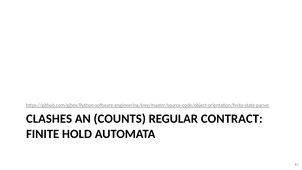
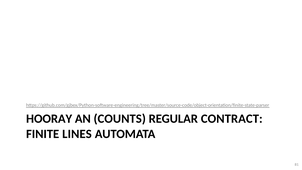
CLASHES: CLASHES -> HOORAY (49, 119)
HOLD: HOLD -> LINES (77, 134)
